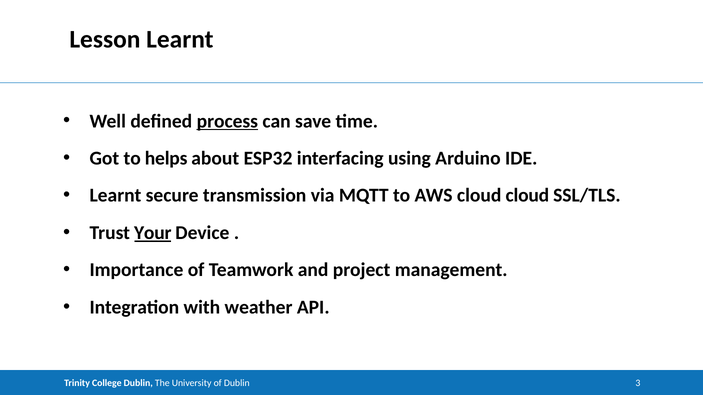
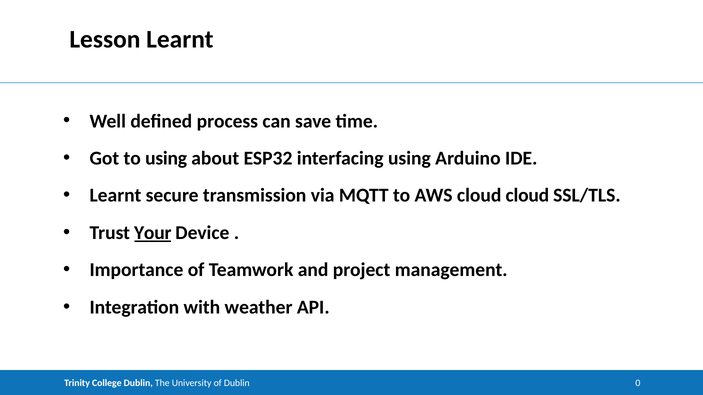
process underline: present -> none (227, 121)
to helps: helps -> using (166, 158)
3: 3 -> 0 (638, 384)
